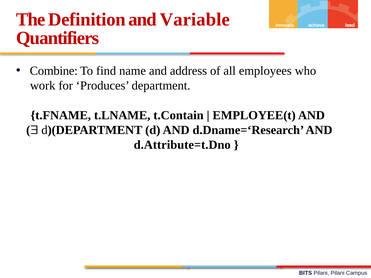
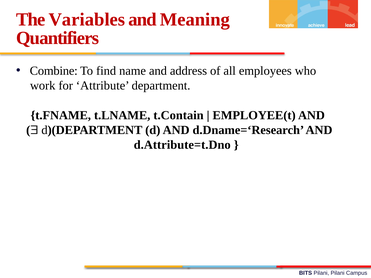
Definition: Definition -> Variables (87, 20)
Variable: Variable -> Meaning (195, 20)
Produces: Produces -> Attribute (103, 86)
